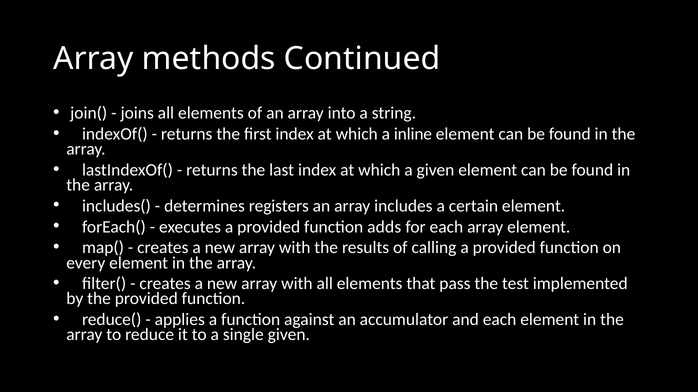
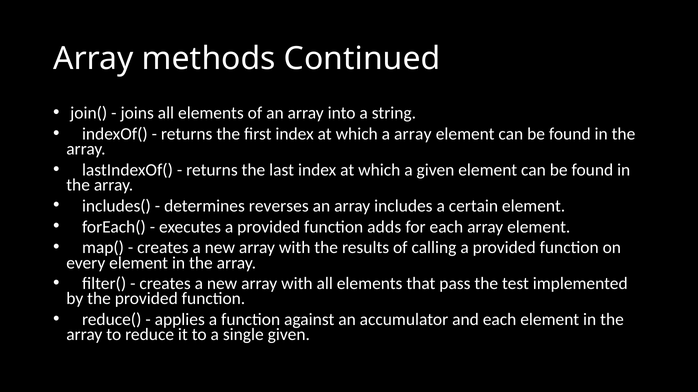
a inline: inline -> array (413, 134)
registers: registers -> reverses (279, 206)
